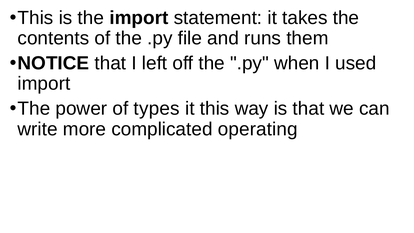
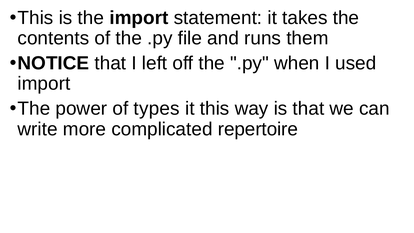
operating: operating -> repertoire (258, 129)
